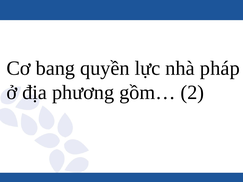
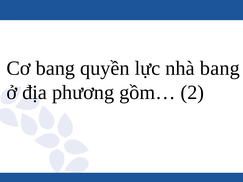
nhà pháp: pháp -> bang (220, 68)
